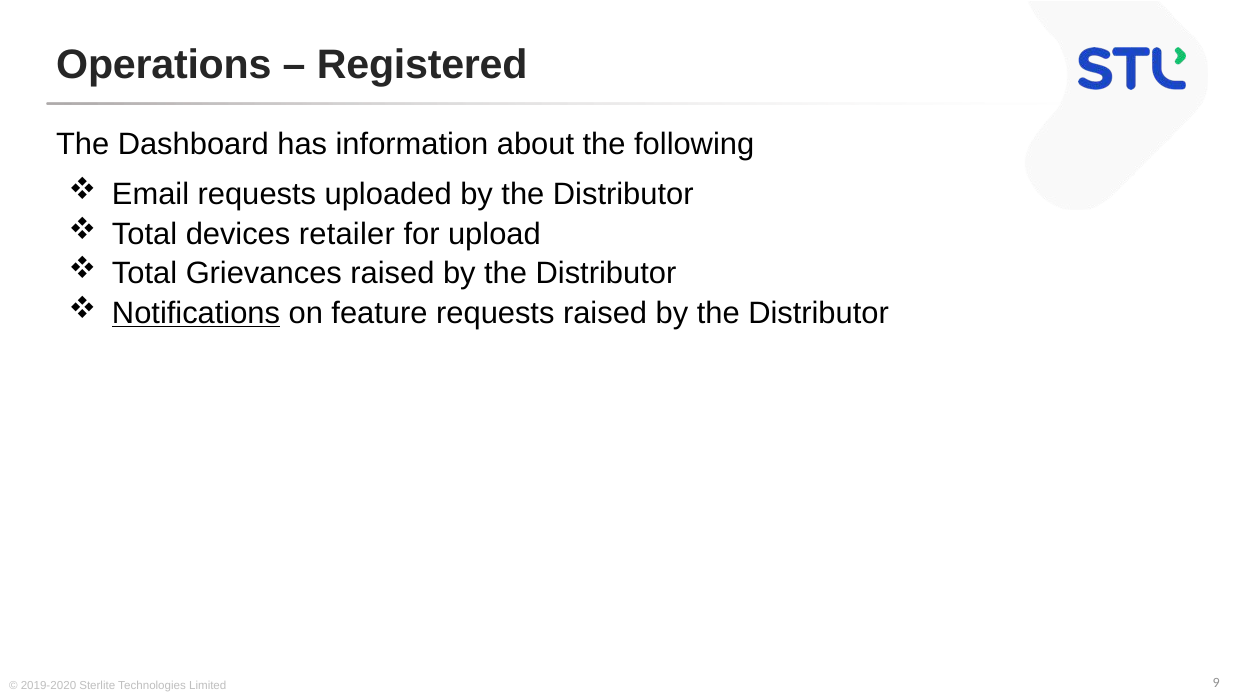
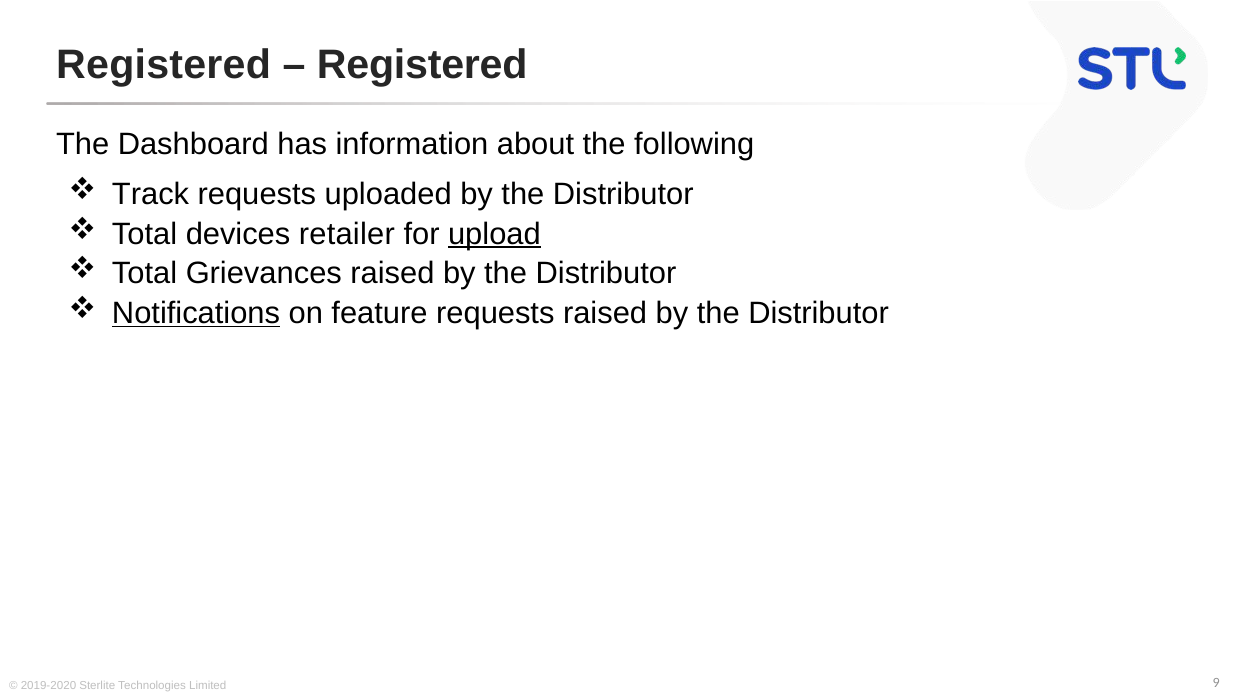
Operations: Operations -> Registered (164, 65)
Email: Email -> Track (151, 195)
upload underline: none -> present (494, 234)
